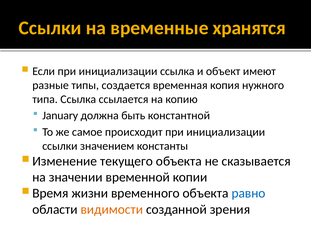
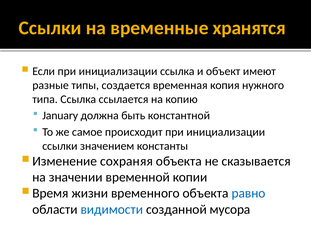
текущего: текущего -> сохраняя (126, 161)
видимости colour: orange -> blue (112, 210)
зрения: зрения -> мусора (230, 210)
